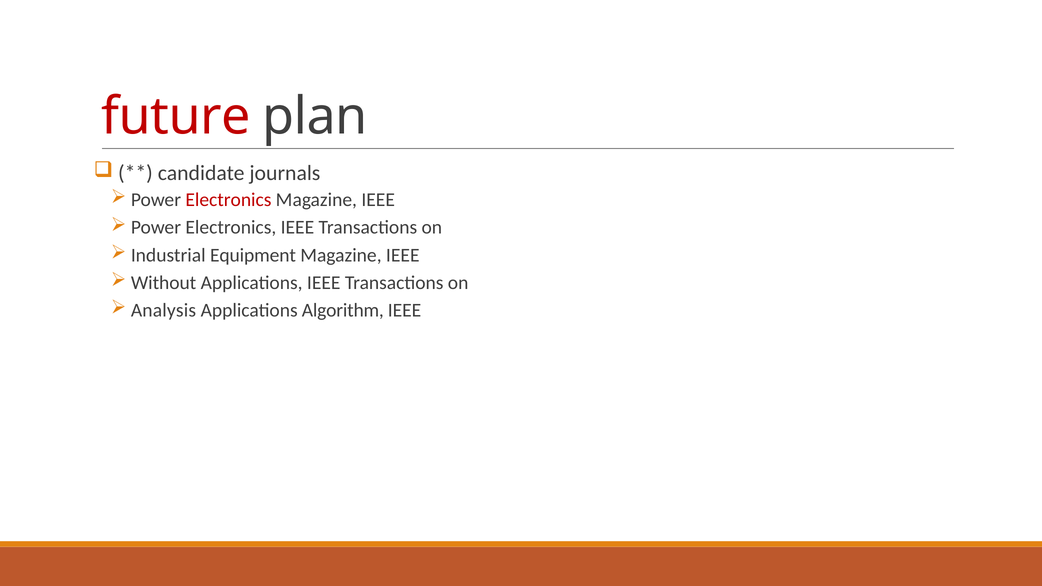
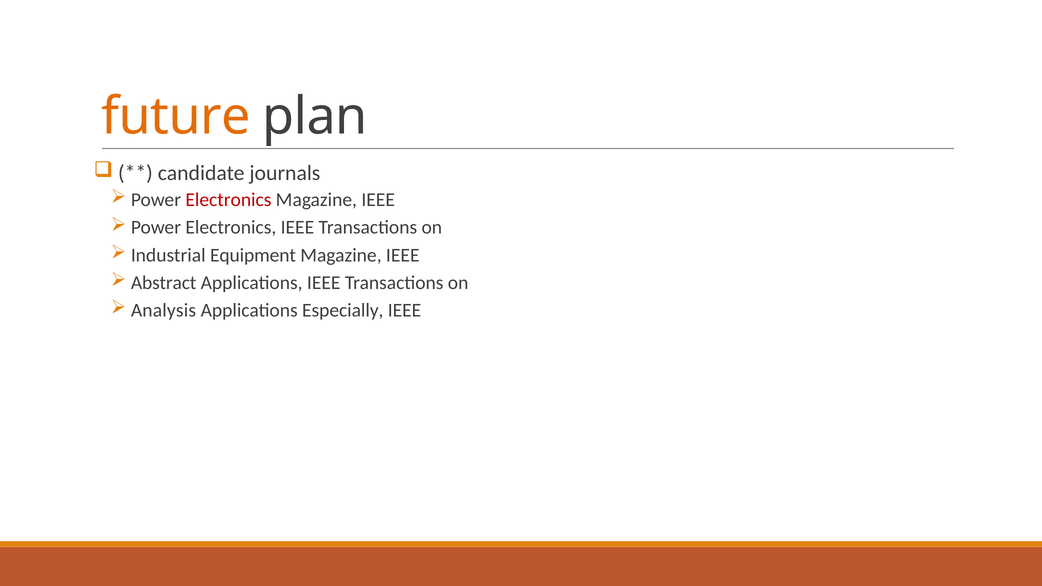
future colour: red -> orange (176, 117)
Without: Without -> Abstract (164, 283)
Algorithm: Algorithm -> Especially (343, 310)
